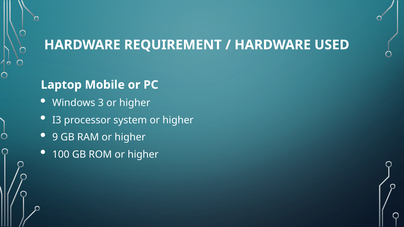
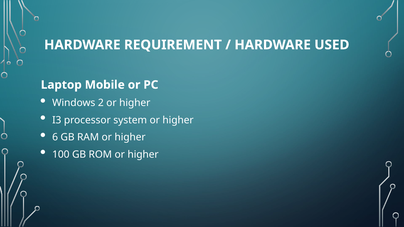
3: 3 -> 2 (101, 103)
9: 9 -> 6 (55, 137)
